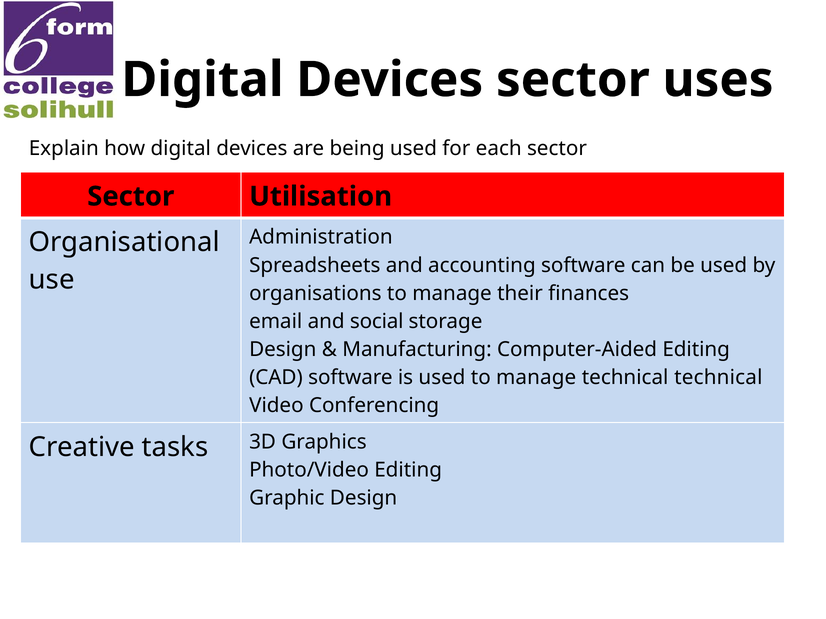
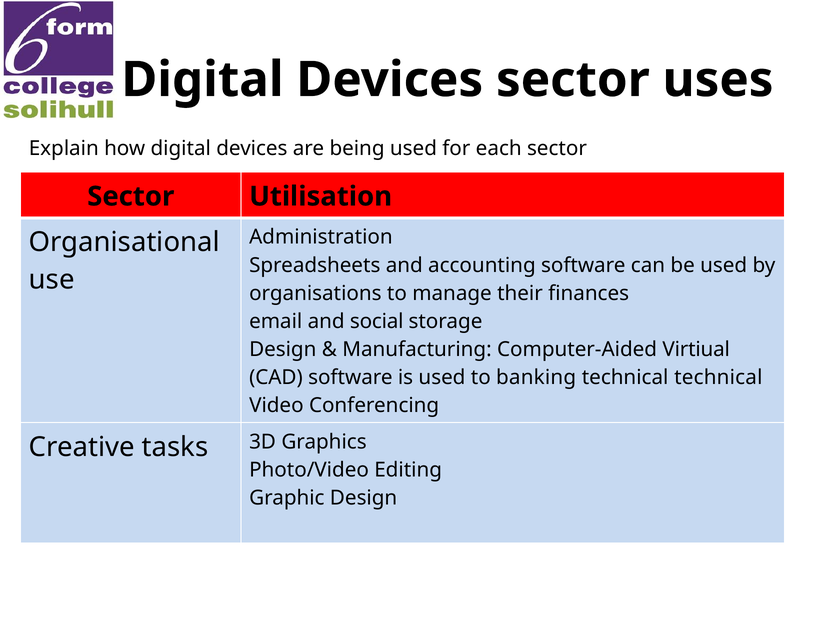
Computer-Aided Editing: Editing -> Virtiual (696, 350)
used to manage: manage -> banking (536, 378)
